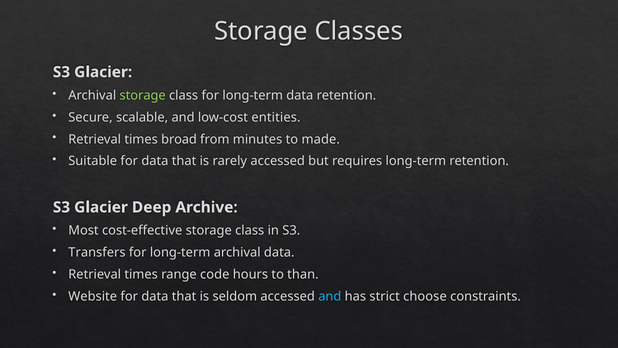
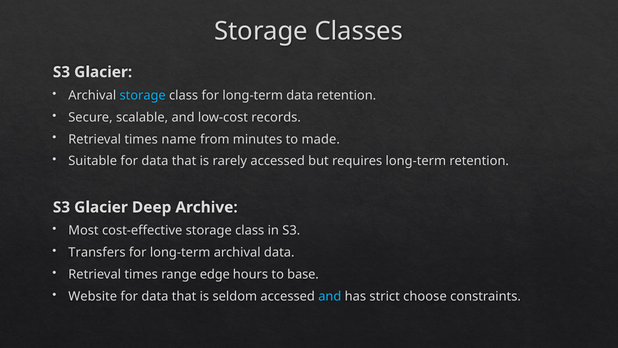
storage colour: light green -> light blue (143, 95)
entities: entities -> records (276, 117)
broad: broad -> name (179, 139)
code: code -> edge (215, 274)
than: than -> base (303, 274)
